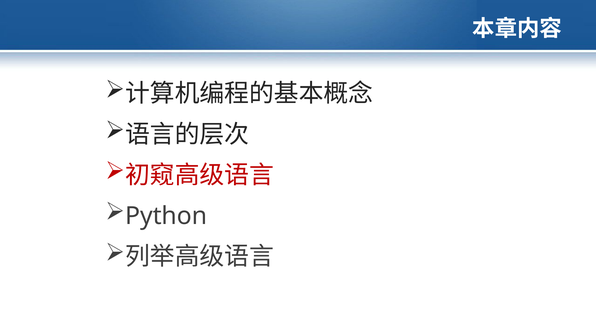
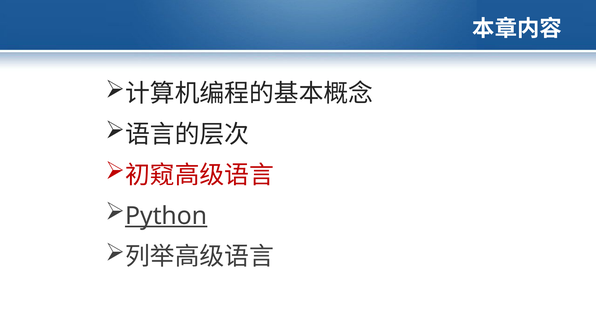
Python underline: none -> present (166, 216)
